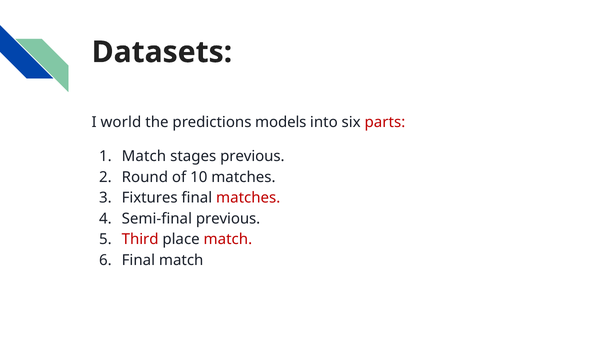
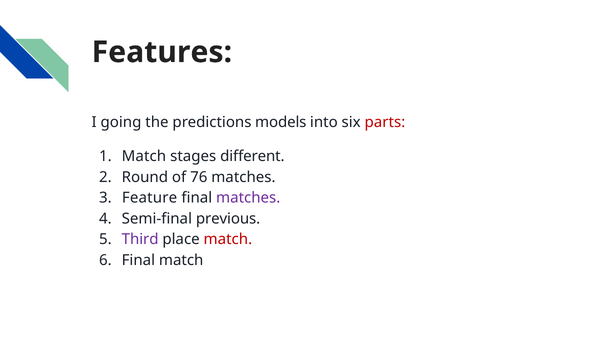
Datasets: Datasets -> Features (162, 52)
world: world -> going (121, 122)
stages previous: previous -> different (252, 156)
10: 10 -> 76 (199, 177)
Fixtures: Fixtures -> Feature (150, 198)
matches colour: red -> purple (248, 198)
Third colour: red -> purple (140, 240)
